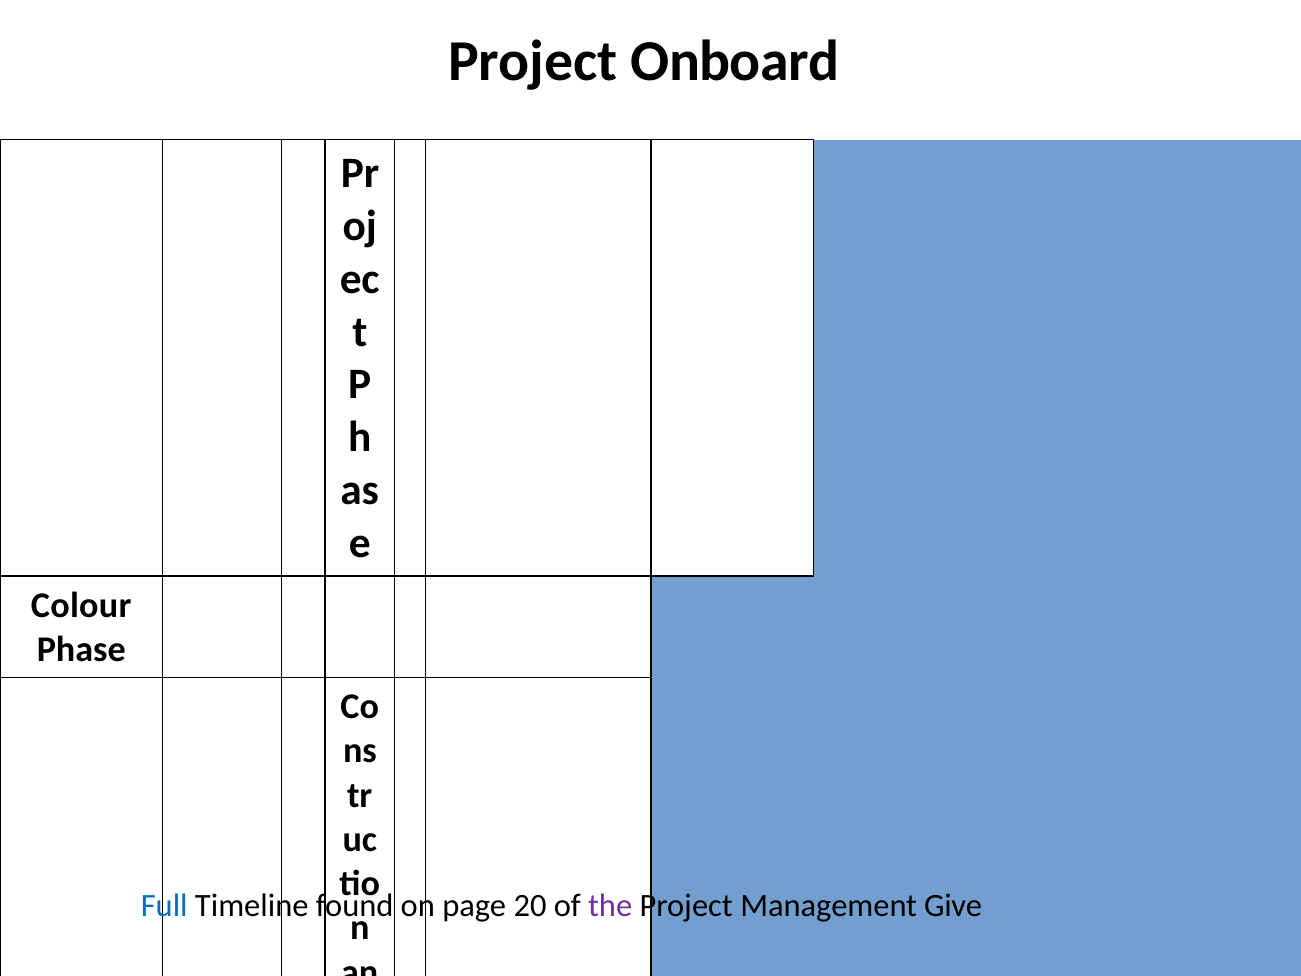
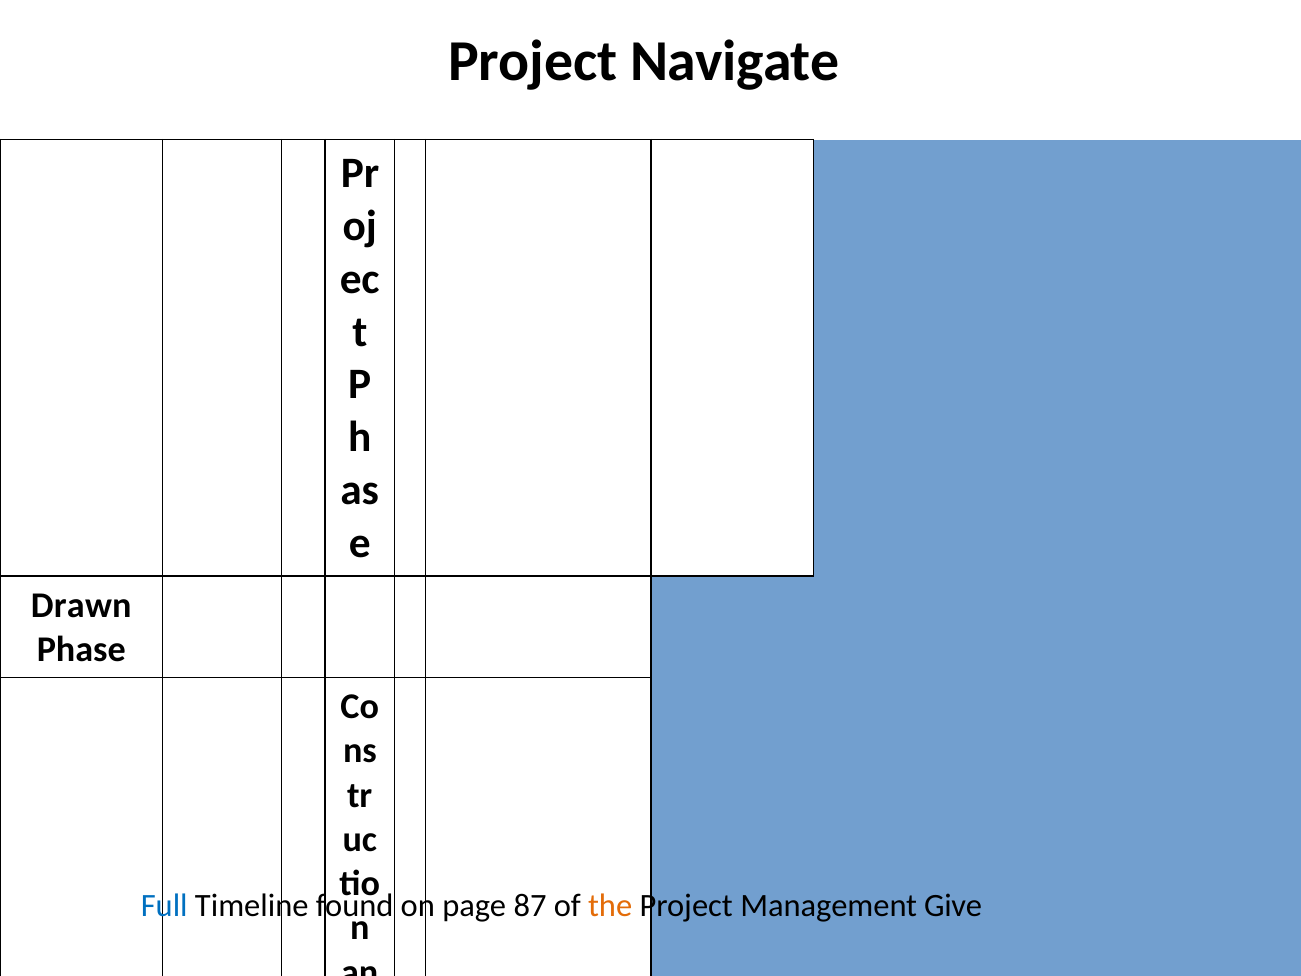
Onboard: Onboard -> Navigate (735, 62)
Colour: Colour -> Drawn (81, 605)
20: 20 -> 87 (530, 905)
the colour: purple -> orange (610, 905)
